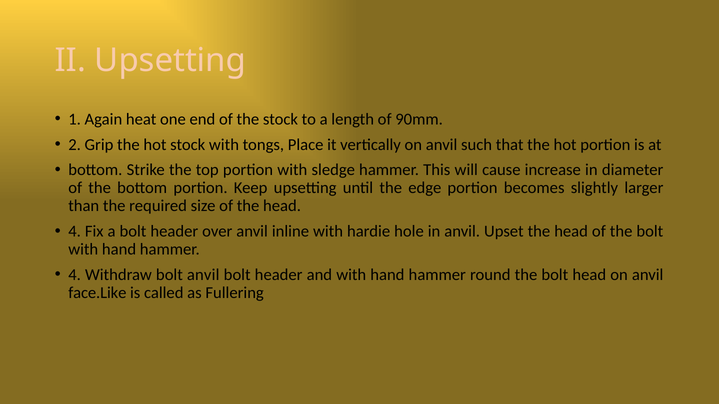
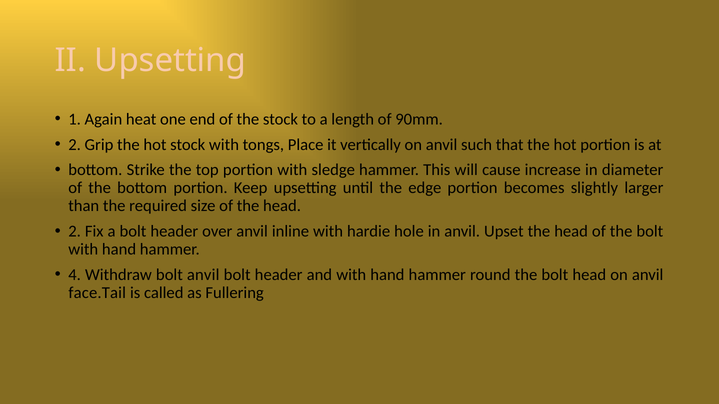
4: 4 -> 2 (75, 232)
face.Like: face.Like -> face.Tail (97, 293)
